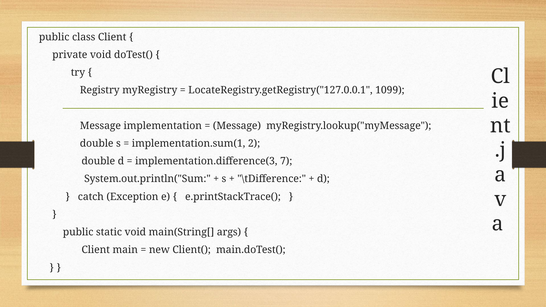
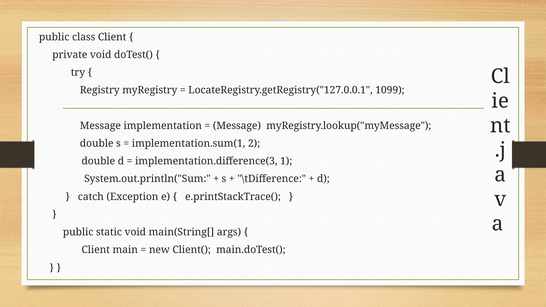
7: 7 -> 1 (286, 161)
